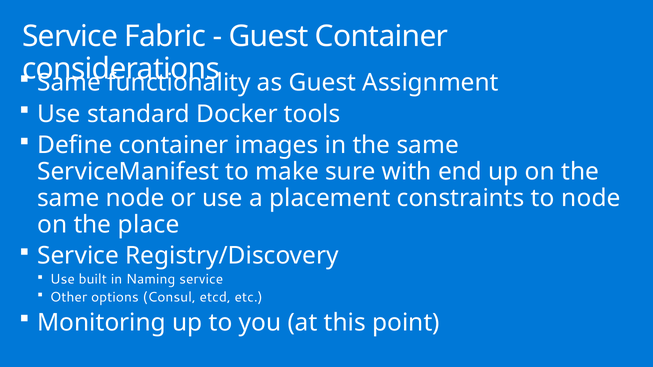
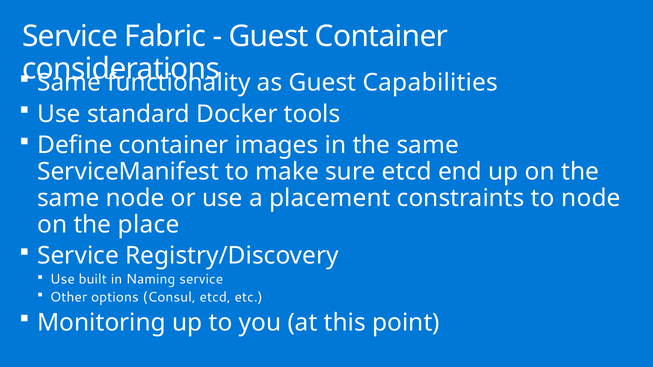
Assignment: Assignment -> Capabilities (430, 83)
sure with: with -> etcd (407, 172)
